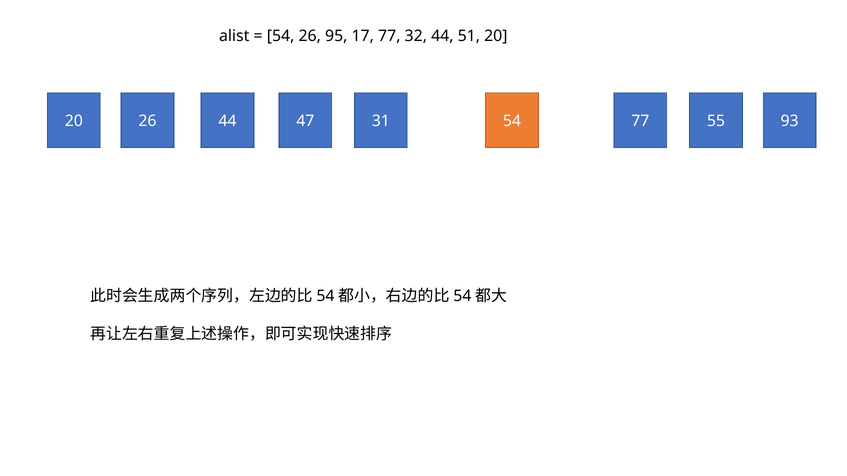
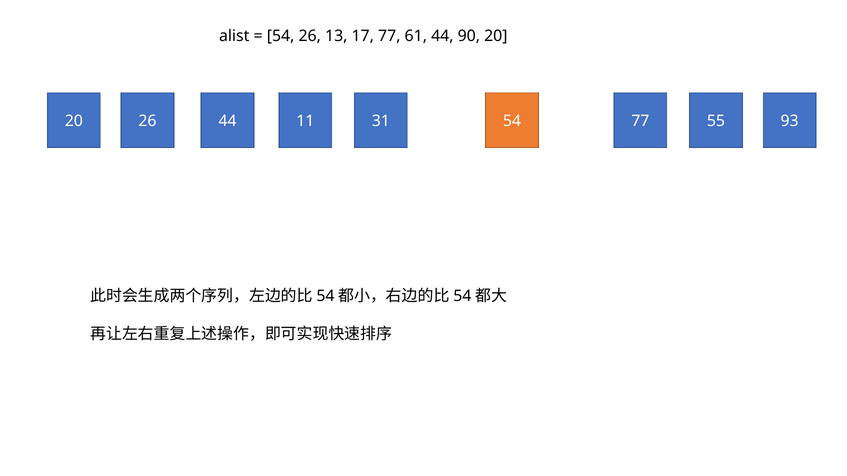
95: 95 -> 13 (336, 36)
32: 32 -> 61 (416, 36)
51: 51 -> 90 (469, 36)
47: 47 -> 11 (305, 121)
